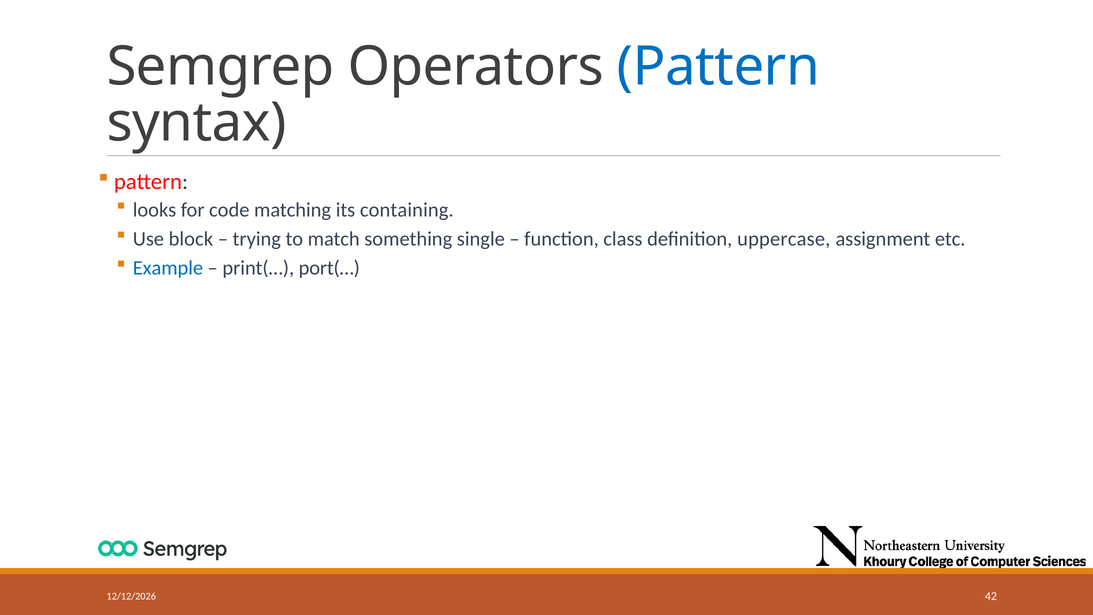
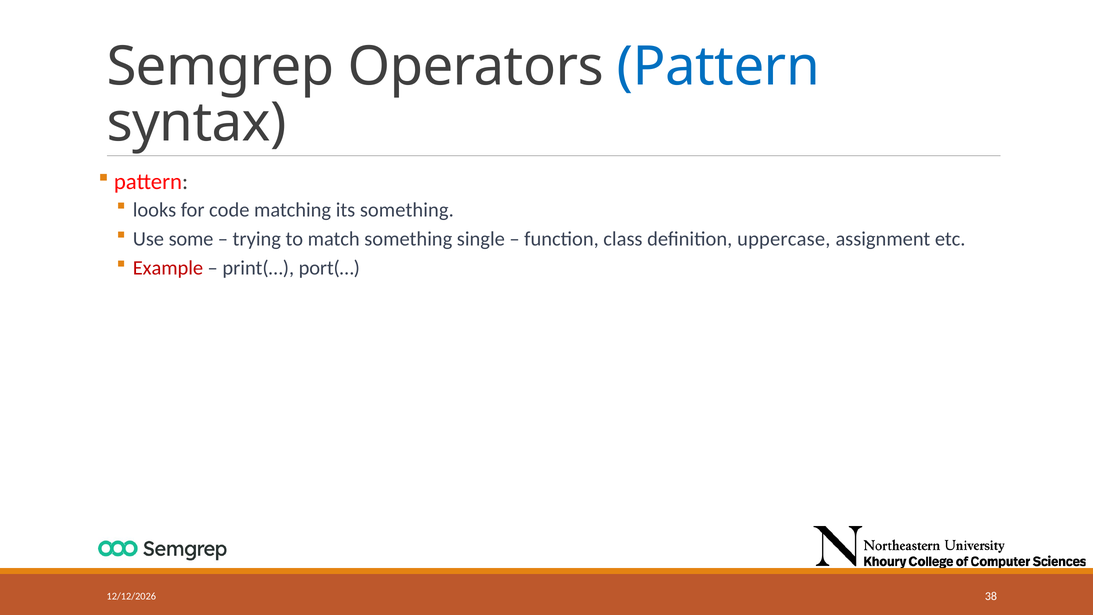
its containing: containing -> something (407, 210)
block: block -> some (191, 239)
Example colour: blue -> red (168, 268)
42: 42 -> 38 (991, 596)
